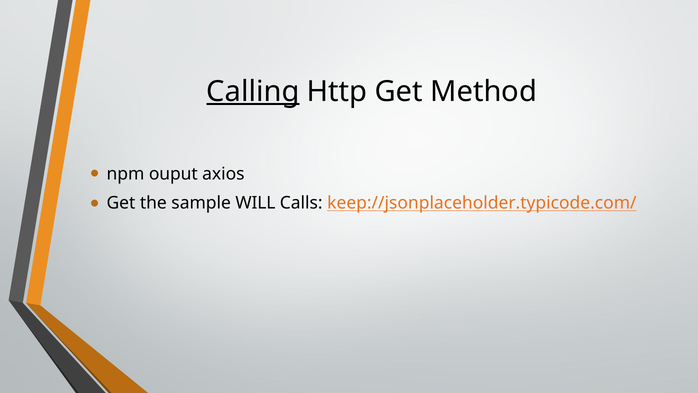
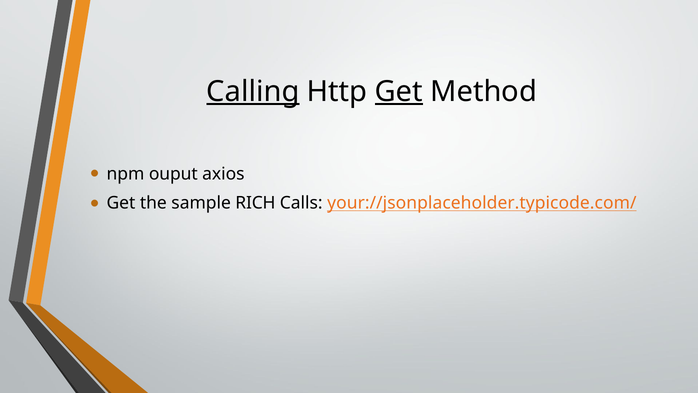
Get underline: none -> present (399, 91)
WILL: WILL -> RICH (255, 203)
keep://jsonplaceholder.typicode.com/: keep://jsonplaceholder.typicode.com/ -> your://jsonplaceholder.typicode.com/ (482, 203)
